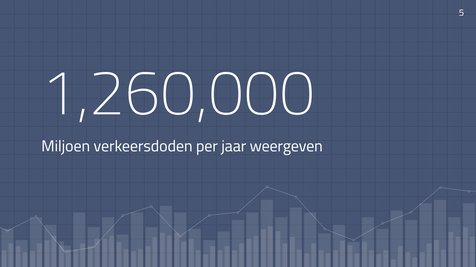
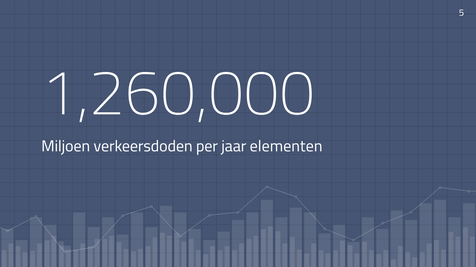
weergeven: weergeven -> elementen (286, 147)
